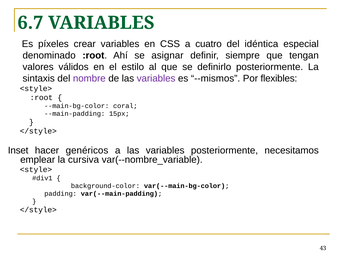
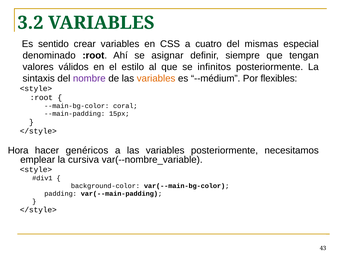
6.7: 6.7 -> 3.2 (30, 23)
píxeles: píxeles -> sentido (53, 44)
idéntica: idéntica -> mismas (261, 44)
definirlo: definirlo -> infinitos (214, 67)
variables colour: purple -> orange (156, 79)
--mismos: --mismos -> --médium (216, 79)
Inset: Inset -> Hora (18, 151)
